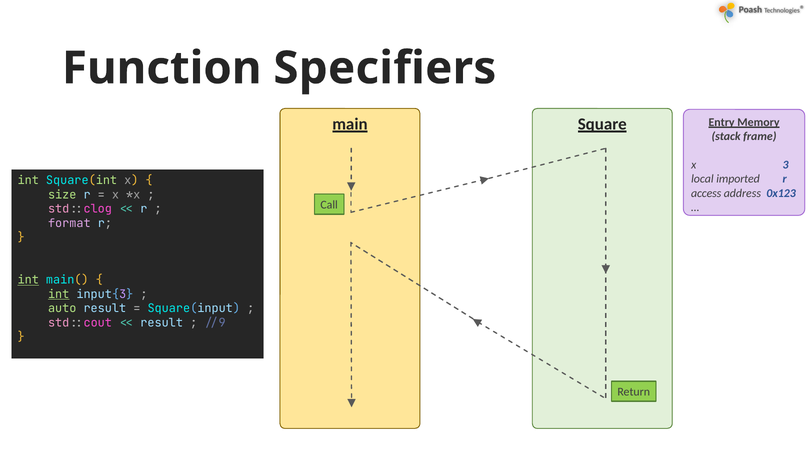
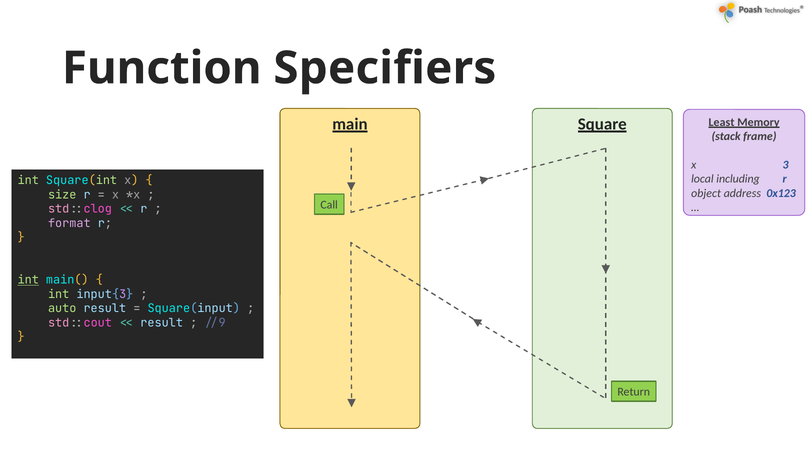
Entry: Entry -> Least (722, 122)
imported: imported -> including (738, 179)
access: access -> object (706, 193)
int underline: present -> none (59, 294)
